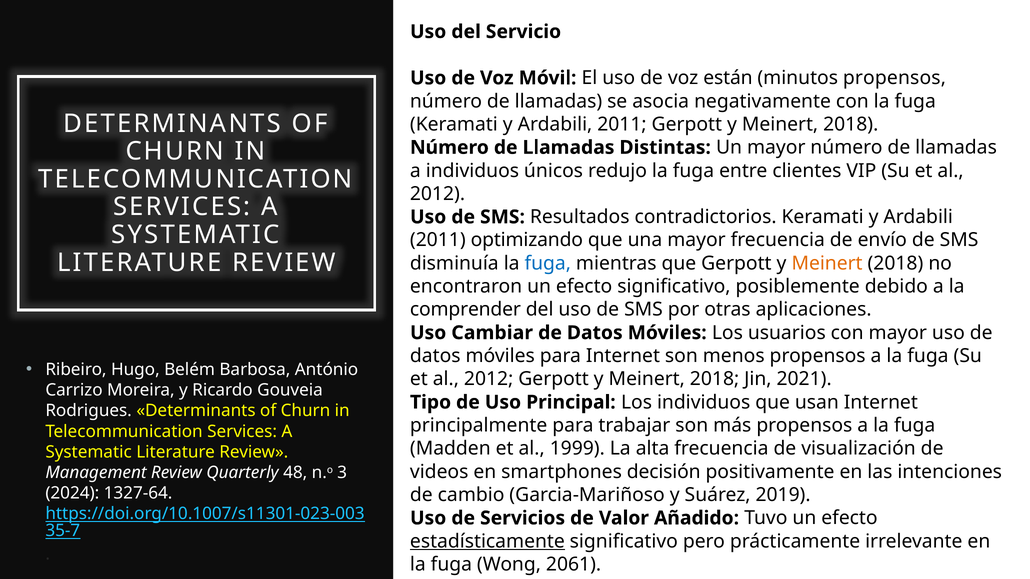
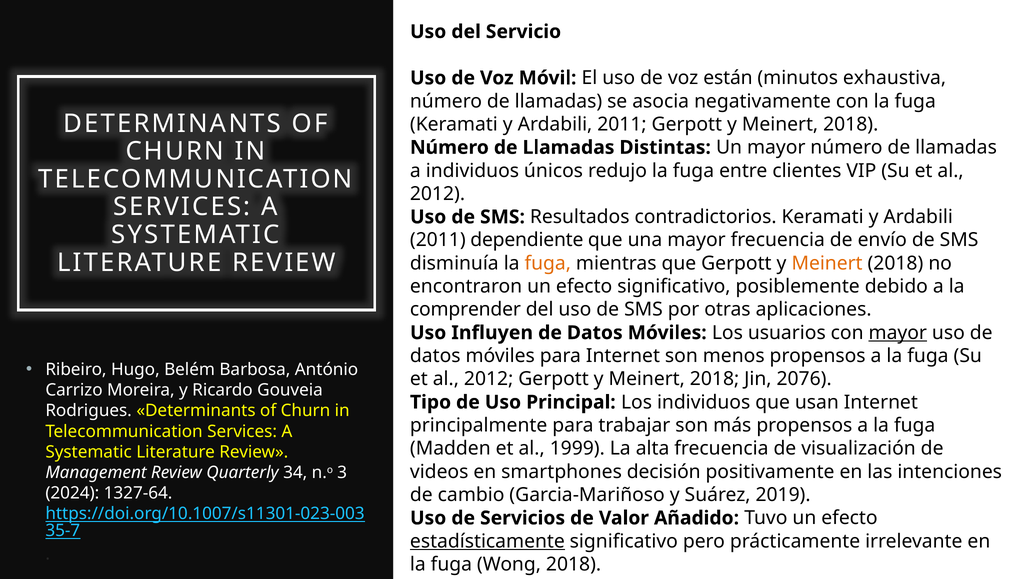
minutos propensos: propensos -> exhaustiva (895, 78)
optimizando: optimizando -> dependiente (527, 240)
fuga colour: blue -> orange (548, 263)
Cambiar: Cambiar -> Influyen (492, 333)
mayor underline: none -> present (898, 333)
2021: 2021 -> 2076 (804, 379)
48: 48 -> 34 (295, 473)
Wong 2061: 2061 -> 2018 (574, 565)
